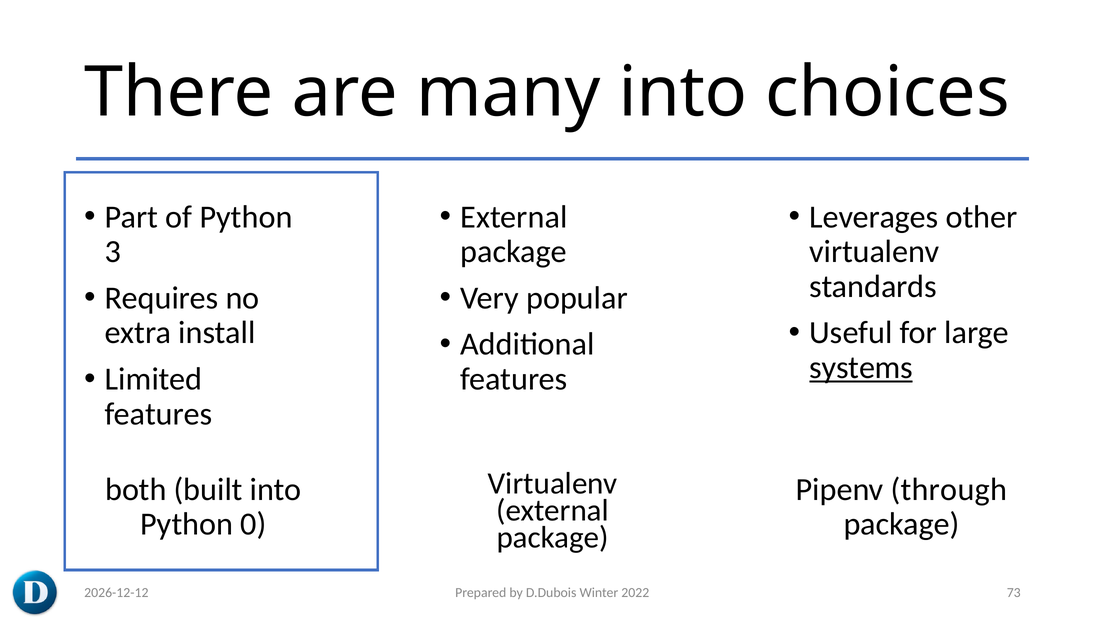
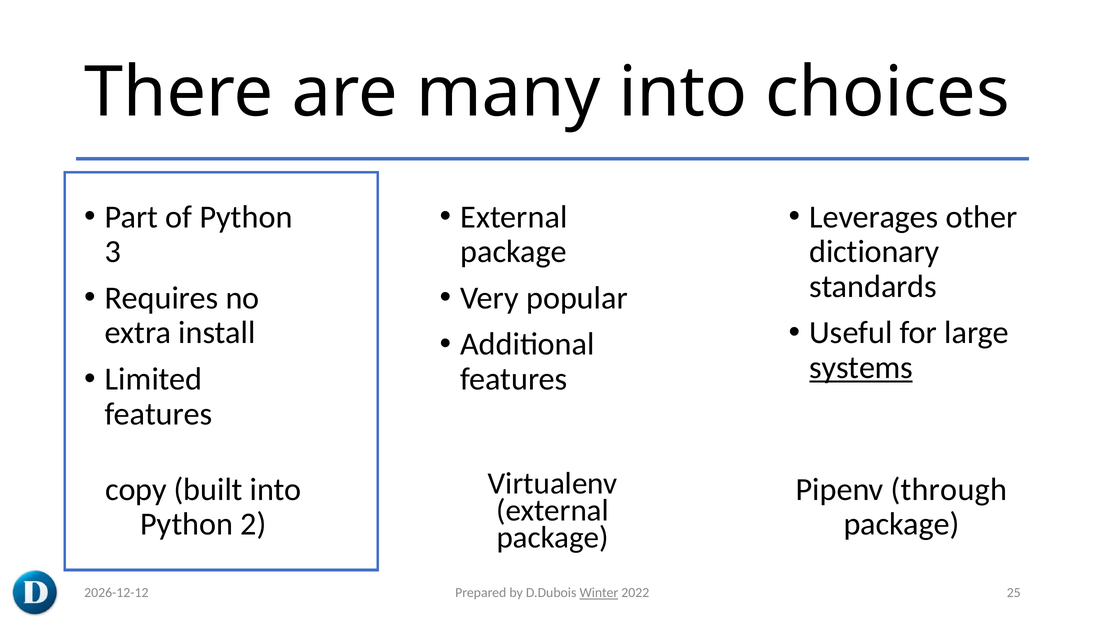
virtualenv: virtualenv -> dictionary (874, 252)
both: both -> copy (136, 490)
0: 0 -> 2 (253, 525)
Winter underline: none -> present (599, 593)
73: 73 -> 25 (1014, 593)
